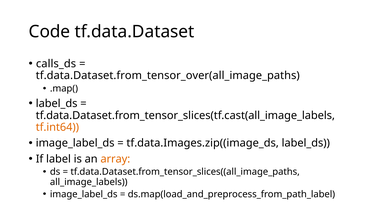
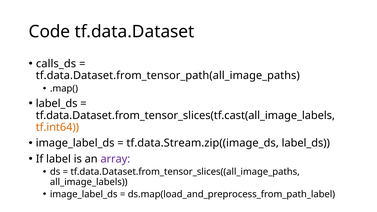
tf.data.Dataset.from_tensor_over(all_image_paths: tf.data.Dataset.from_tensor_over(all_image_paths -> tf.data.Dataset.from_tensor_path(all_image_paths (168, 76)
tf.data.Images.zip((image_ds: tf.data.Images.zip((image_ds -> tf.data.Stream.zip((image_ds (203, 143)
array colour: orange -> purple (115, 159)
